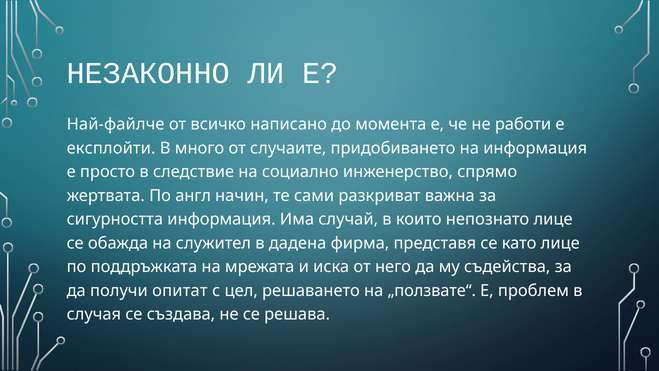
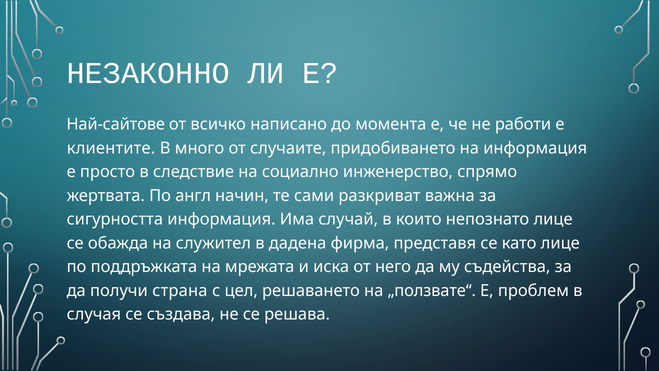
Най-файлче: Най-файлче -> Най-сайтове (116, 124)
експлойти: експлойти -> клиентите (111, 148)
опитат: опитат -> страна (180, 290)
